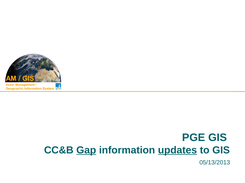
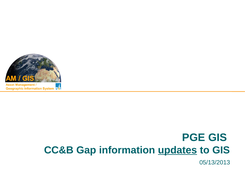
Gap underline: present -> none (86, 151)
